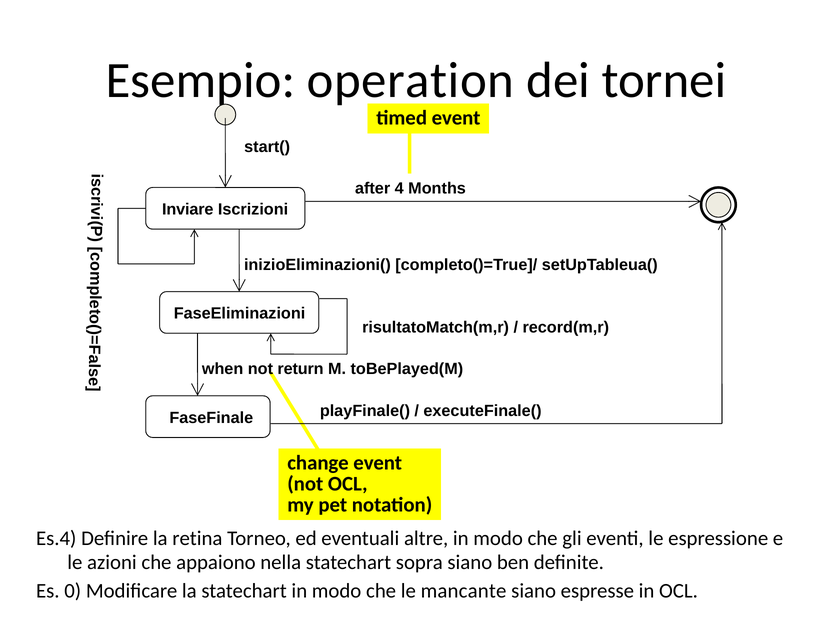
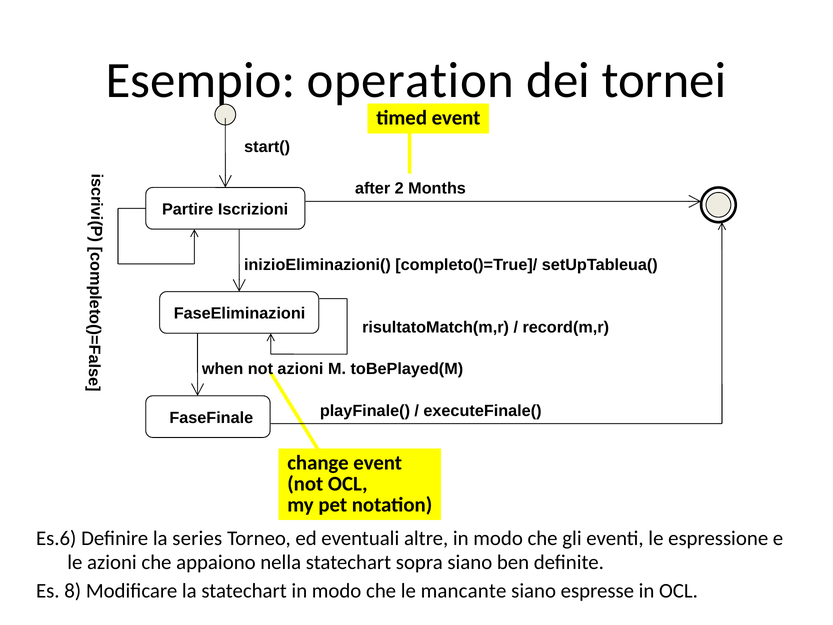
4: 4 -> 2 (399, 189)
Inviare: Inviare -> Partire (188, 209)
not return: return -> azioni (300, 369)
Es.4: Es.4 -> Es.6 (56, 538)
retina: retina -> series (197, 538)
0: 0 -> 8 (73, 591)
